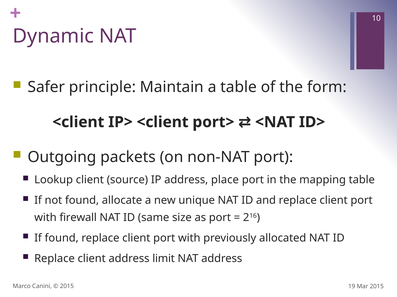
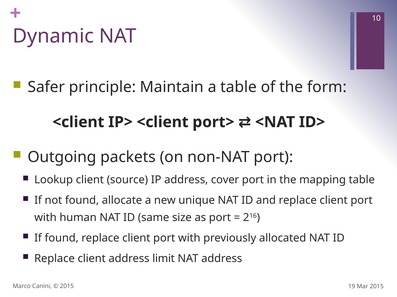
place: place -> cover (225, 180)
firewall: firewall -> human (78, 218)
